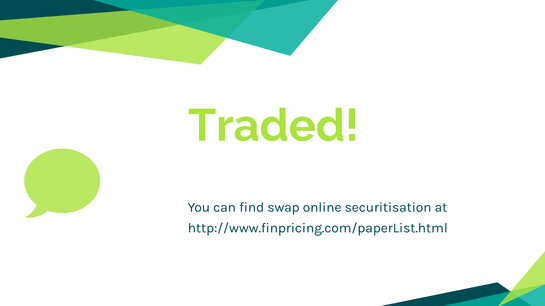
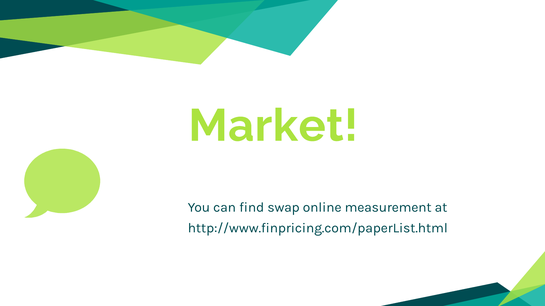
Traded: Traded -> Market (273, 126)
securitisation: securitisation -> measurement (388, 208)
